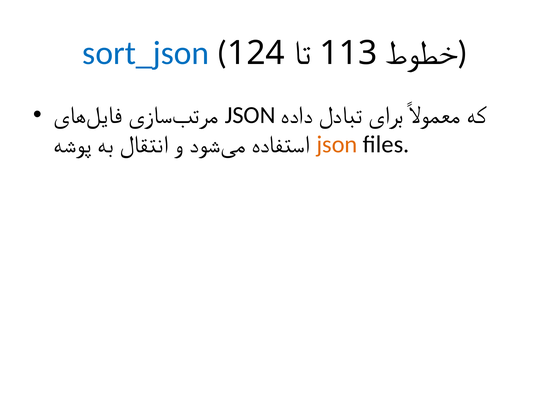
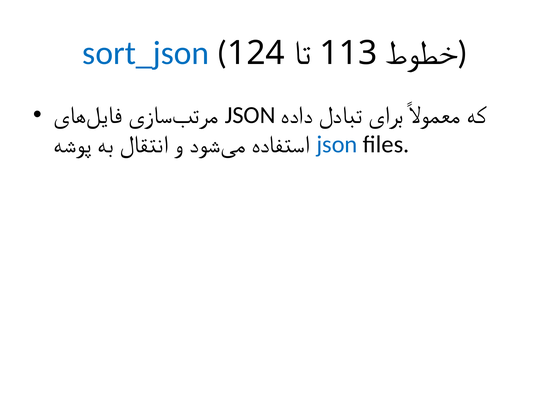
json colour: orange -> blue (337, 145)
